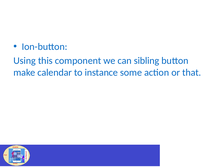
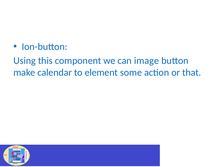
sibling: sibling -> image (147, 61)
instance: instance -> element (101, 73)
